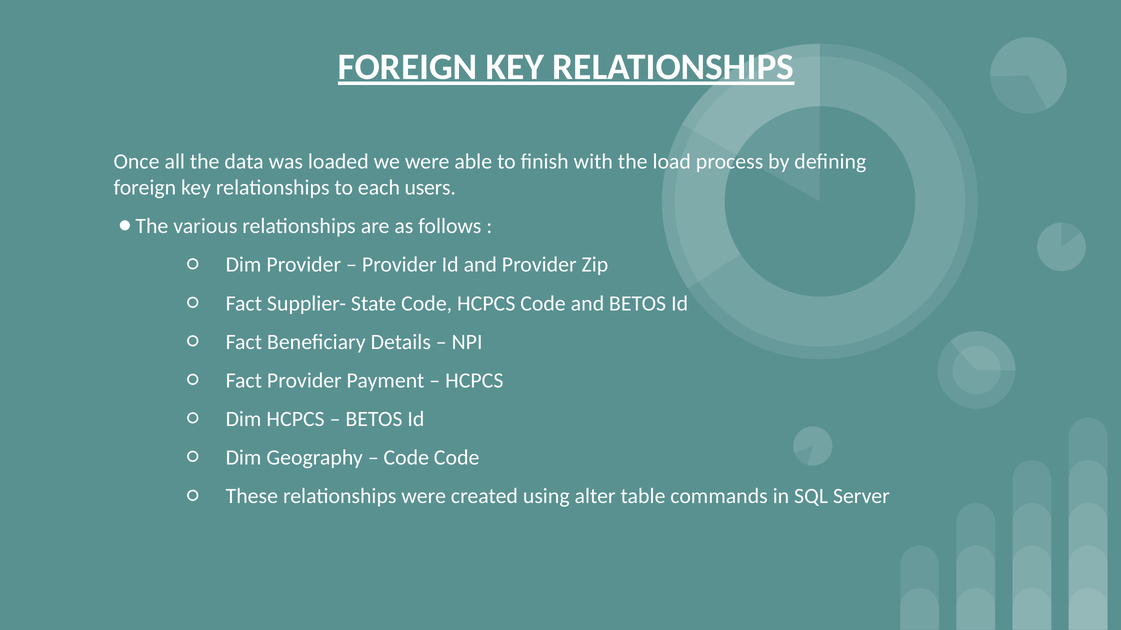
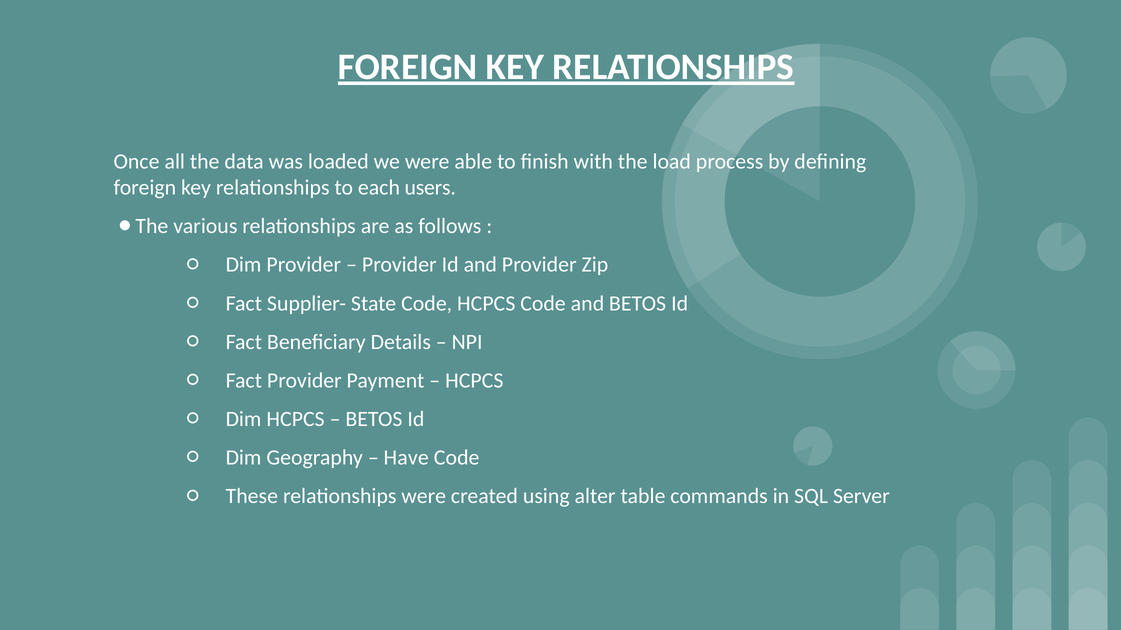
Code: Code -> Have (406, 458)
